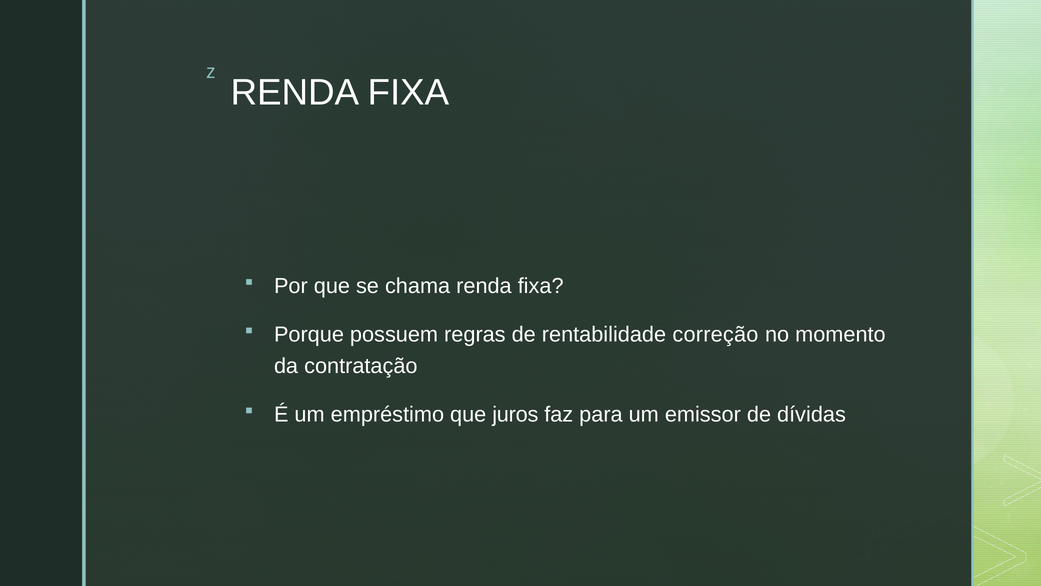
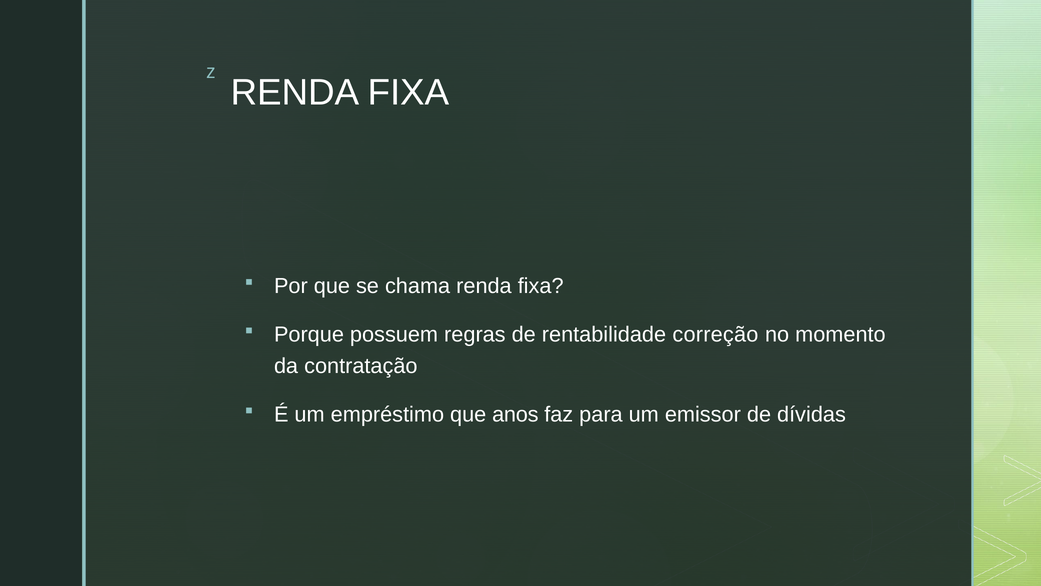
juros: juros -> anos (515, 414)
